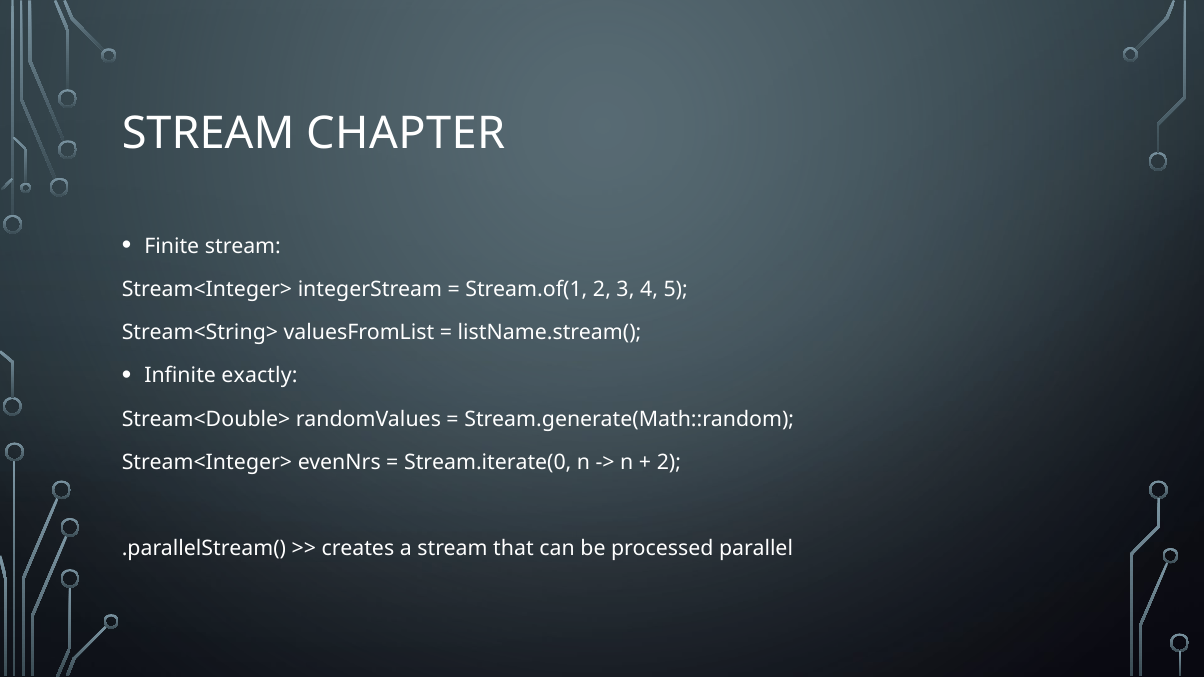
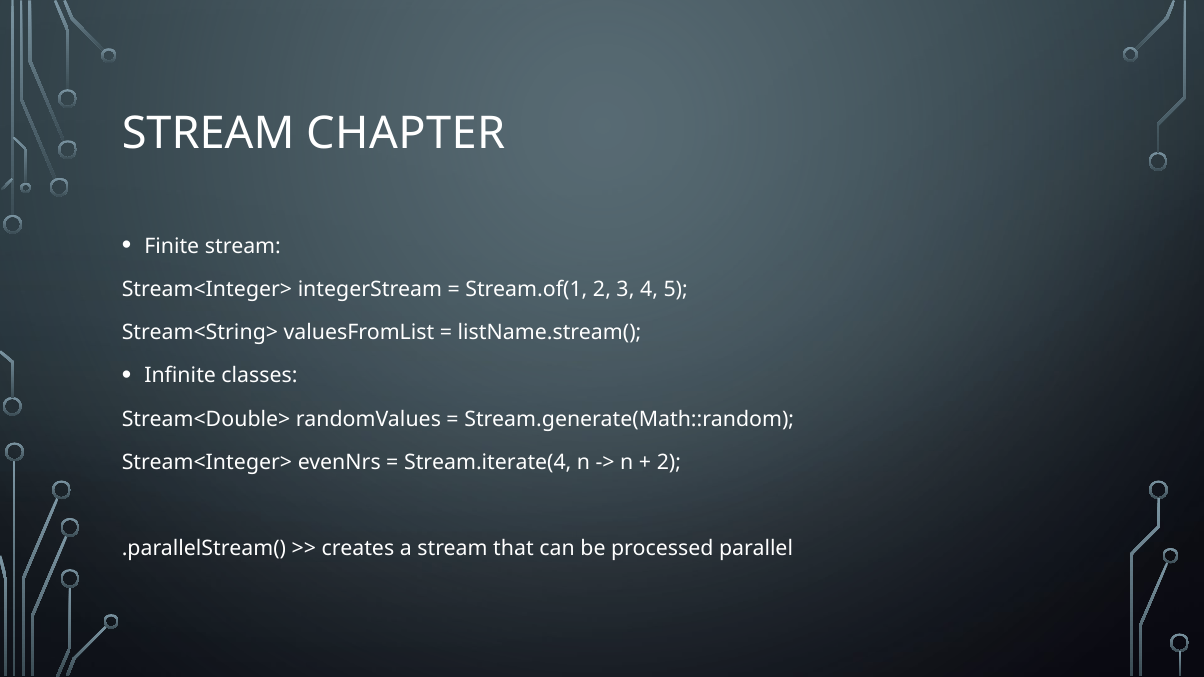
exactly: exactly -> classes (260, 376)
Stream.iterate(0: Stream.iterate(0 -> Stream.iterate(4 (488, 462)
